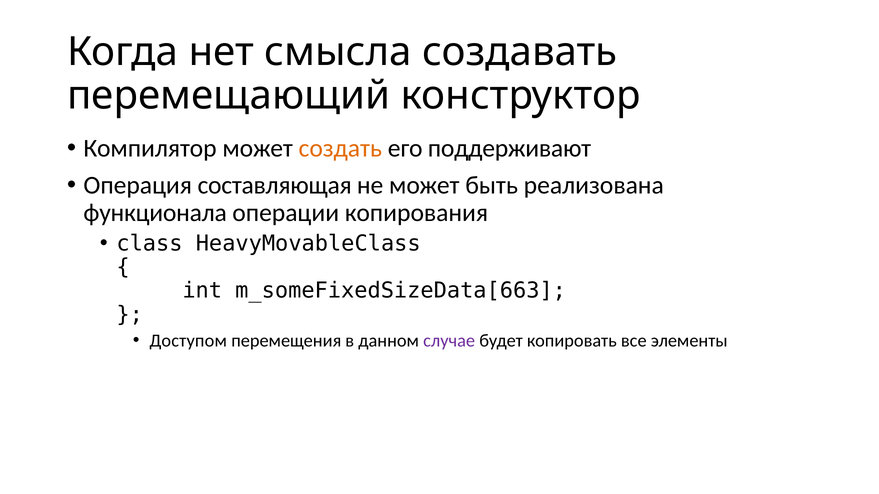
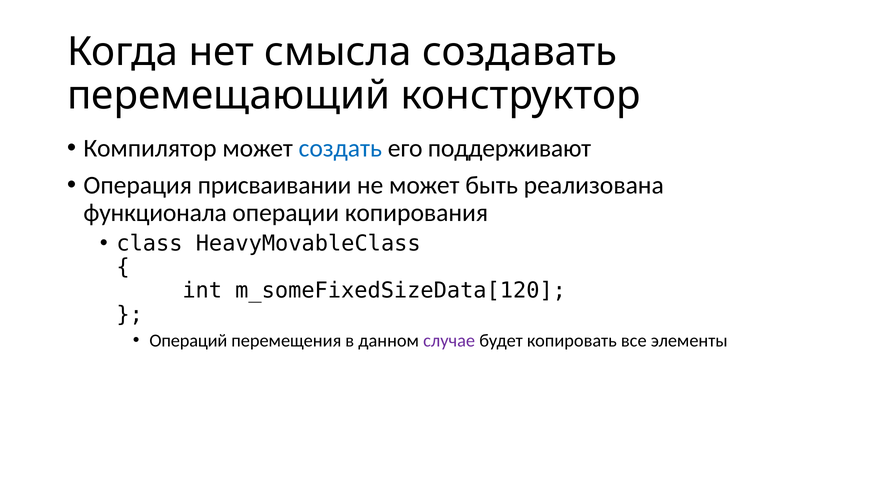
создать colour: orange -> blue (340, 149)
составляющая: составляющая -> присваивании (275, 185)
m_someFixedSizeData[663: m_someFixedSizeData[663 -> m_someFixedSizeData[120 (401, 291)
Доступом: Доступом -> Операций (188, 341)
